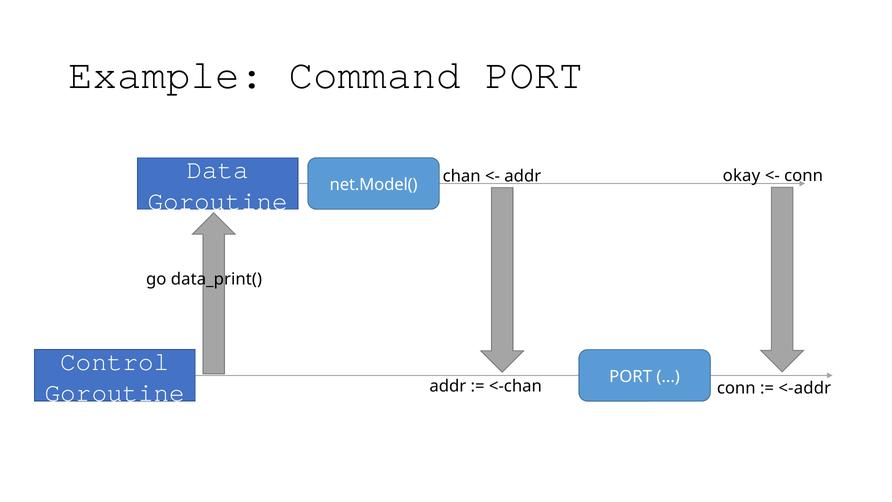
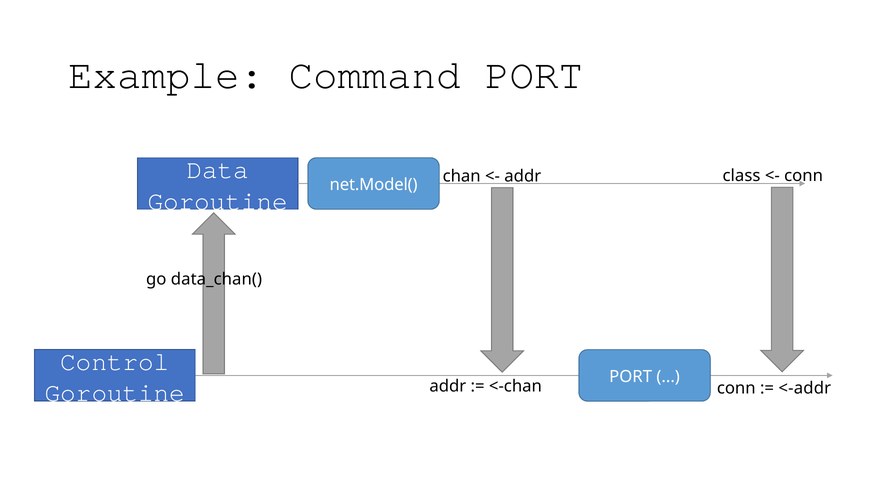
okay: okay -> class (742, 176)
data_print(: data_print( -> data_chan( (216, 279)
